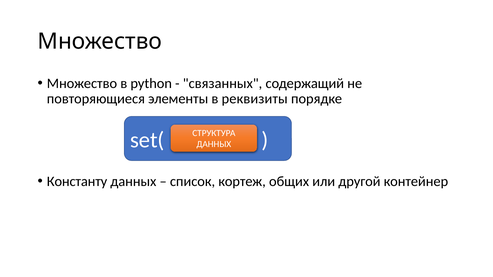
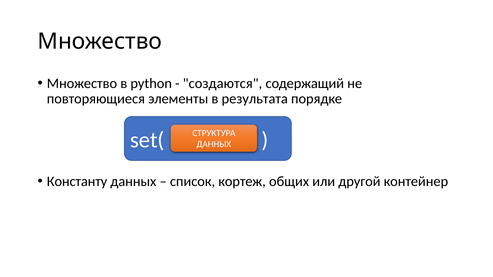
связанных: связанных -> создаются (222, 83)
реквизиты: реквизиты -> результата (255, 99)
